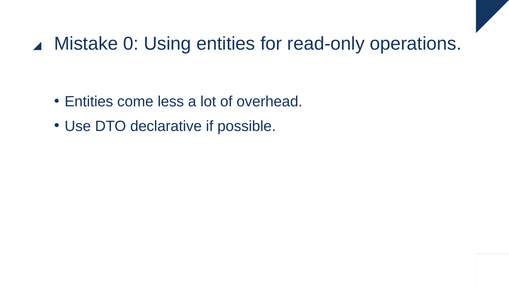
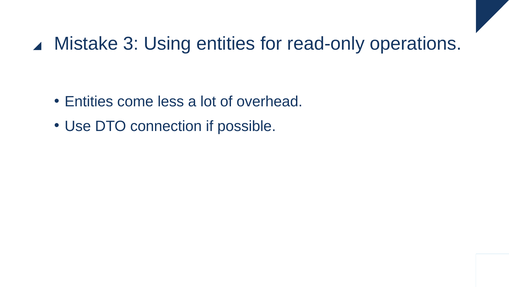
0: 0 -> 3 (131, 44)
declarative: declarative -> connection (166, 126)
